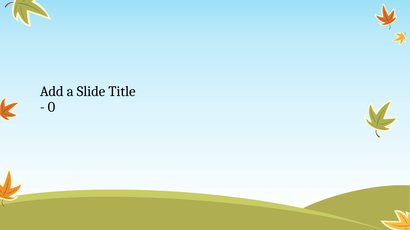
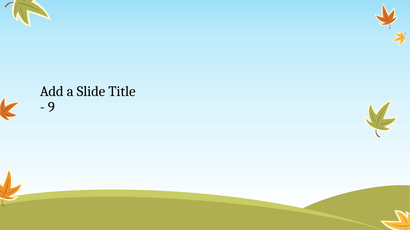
0: 0 -> 9 (51, 107)
